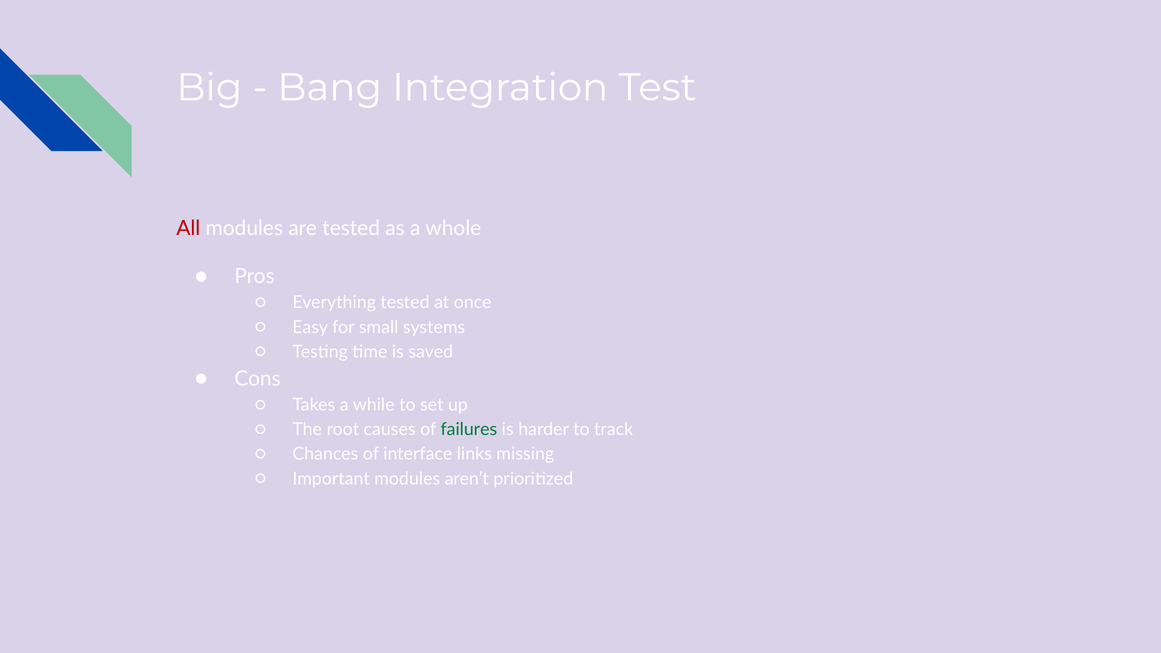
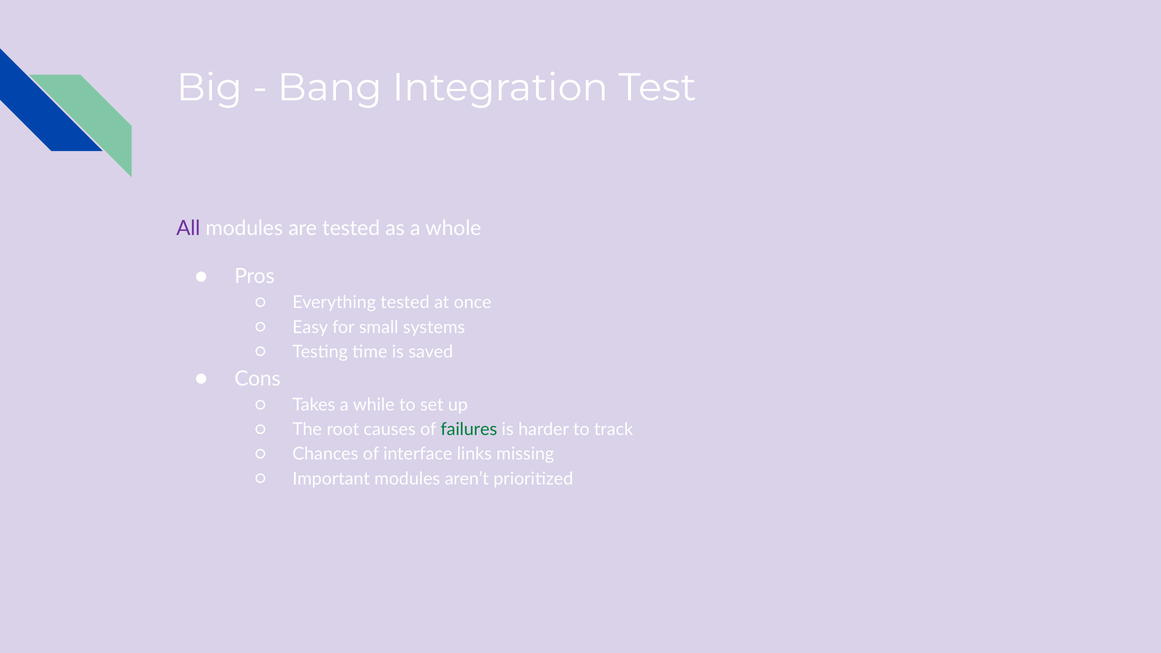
All colour: red -> purple (188, 228)
